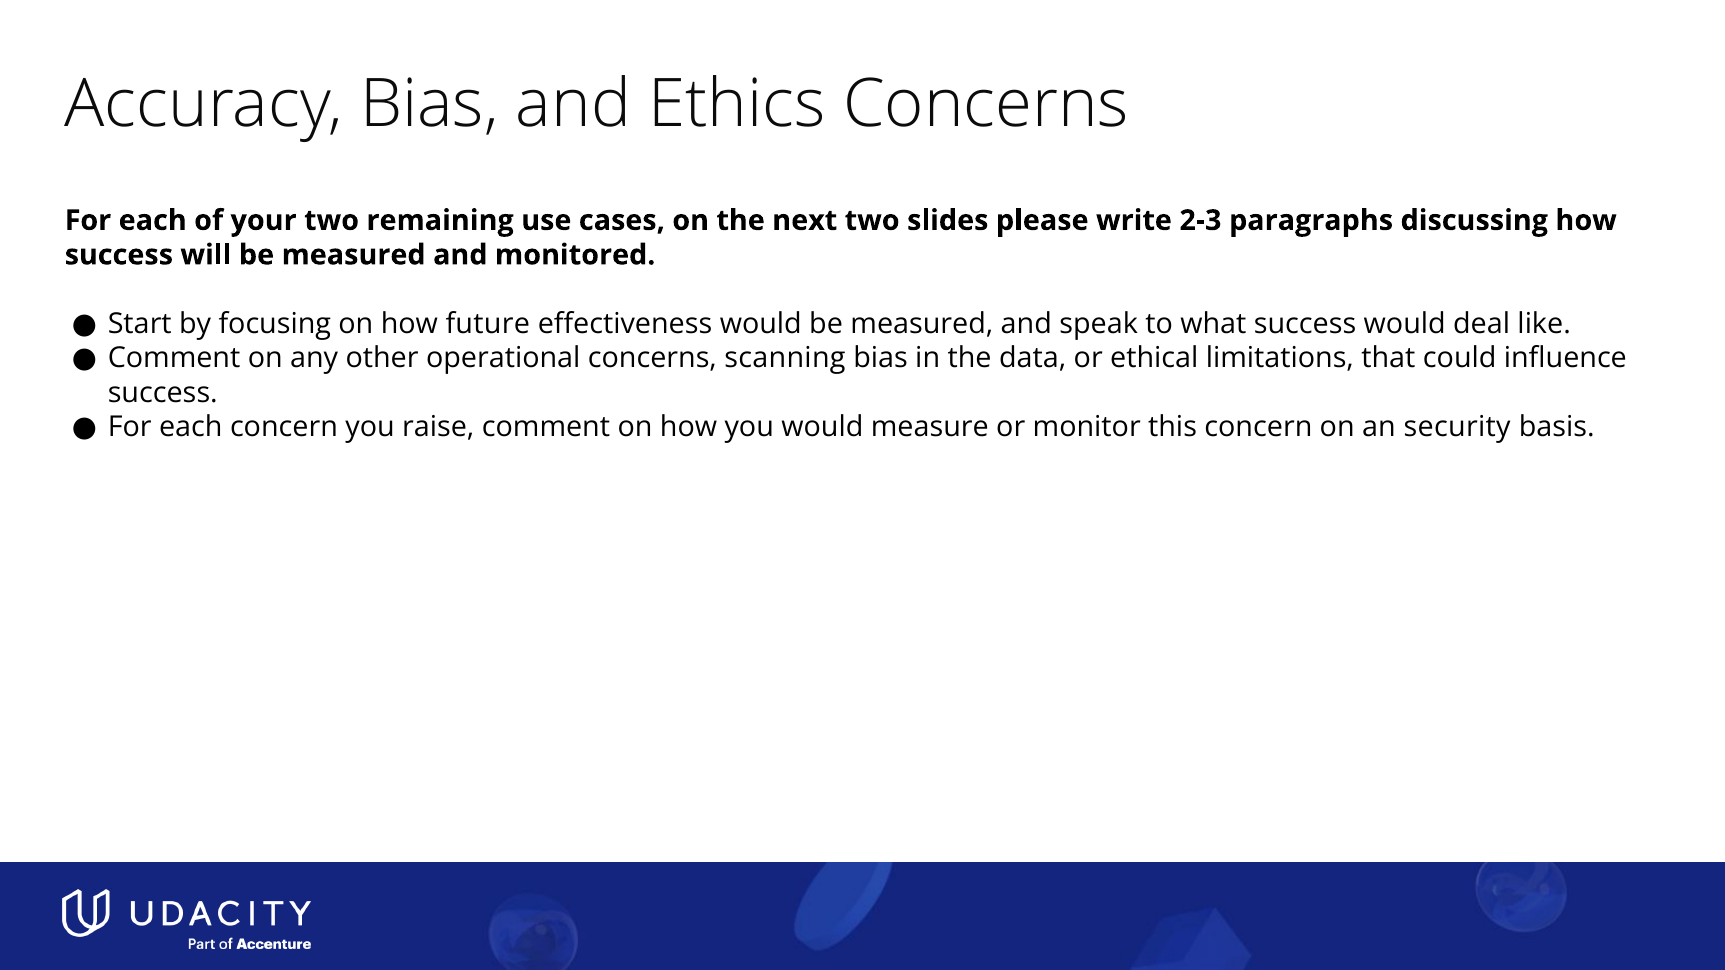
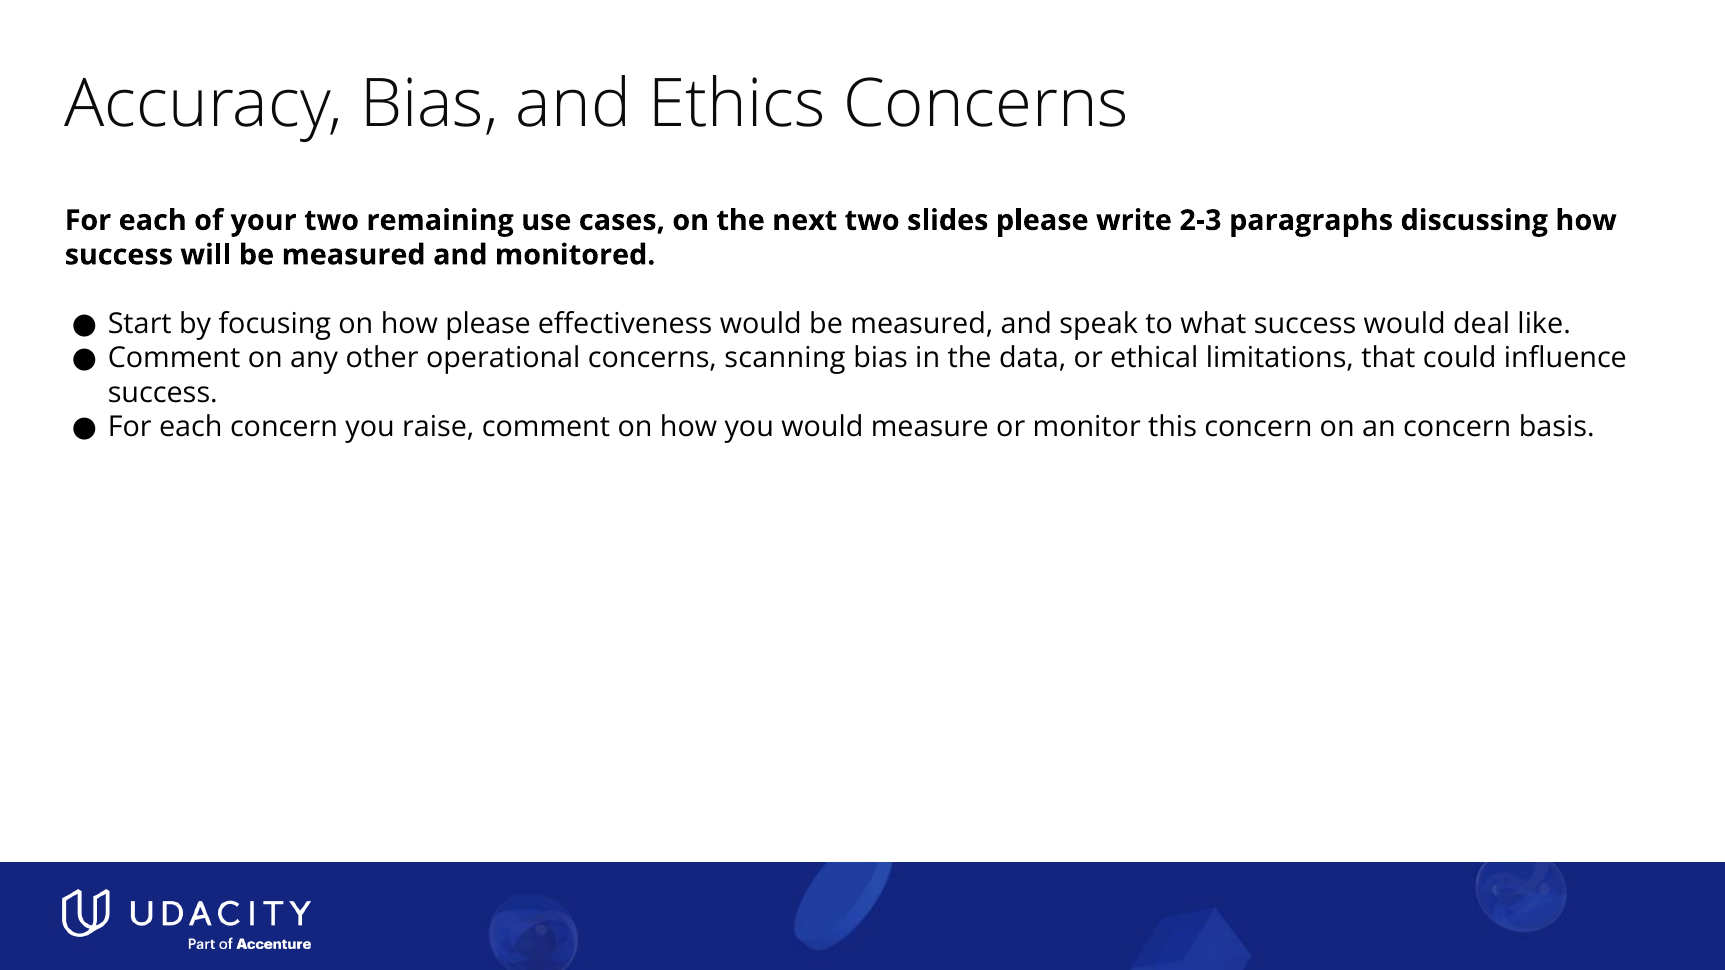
how future: future -> please (488, 324)
an security: security -> concern (1457, 428)
